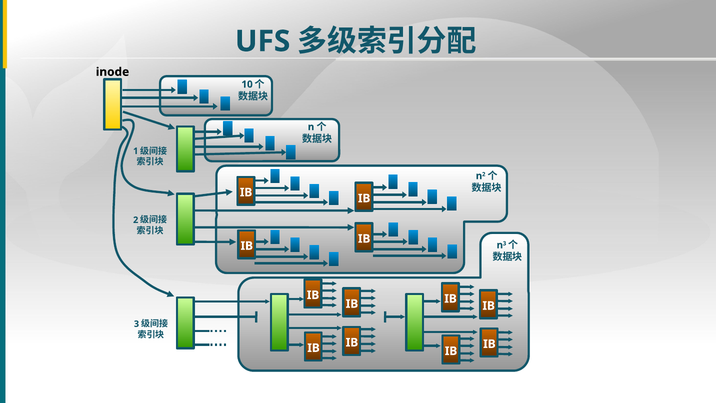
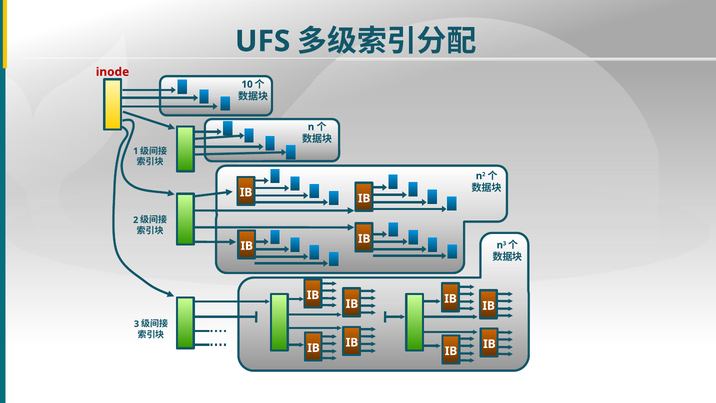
inode colour: black -> red (112, 72)
